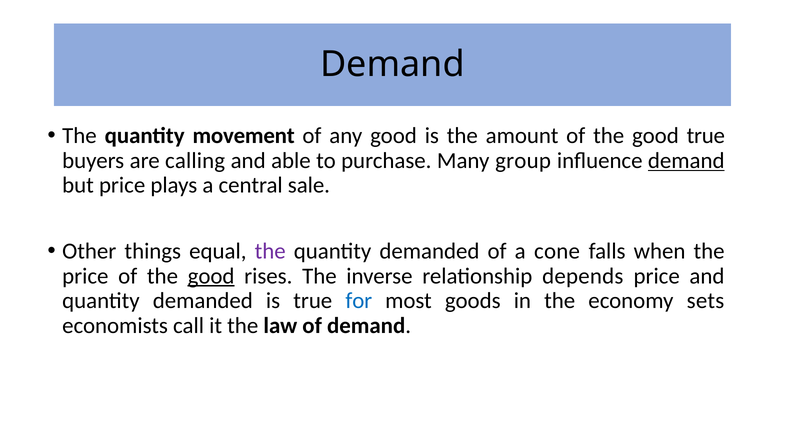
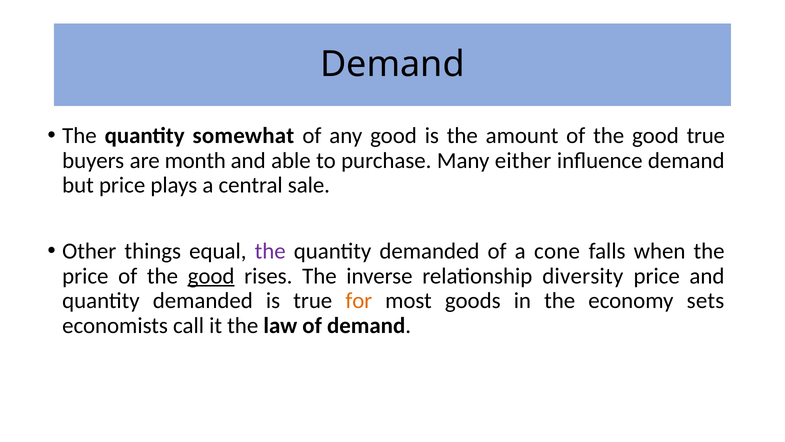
movement: movement -> somewhat (243, 136)
calling: calling -> month (195, 160)
group: group -> either (523, 160)
demand underline: present -> none (686, 160)
depends: depends -> diversity (583, 276)
for colour: blue -> orange (359, 300)
